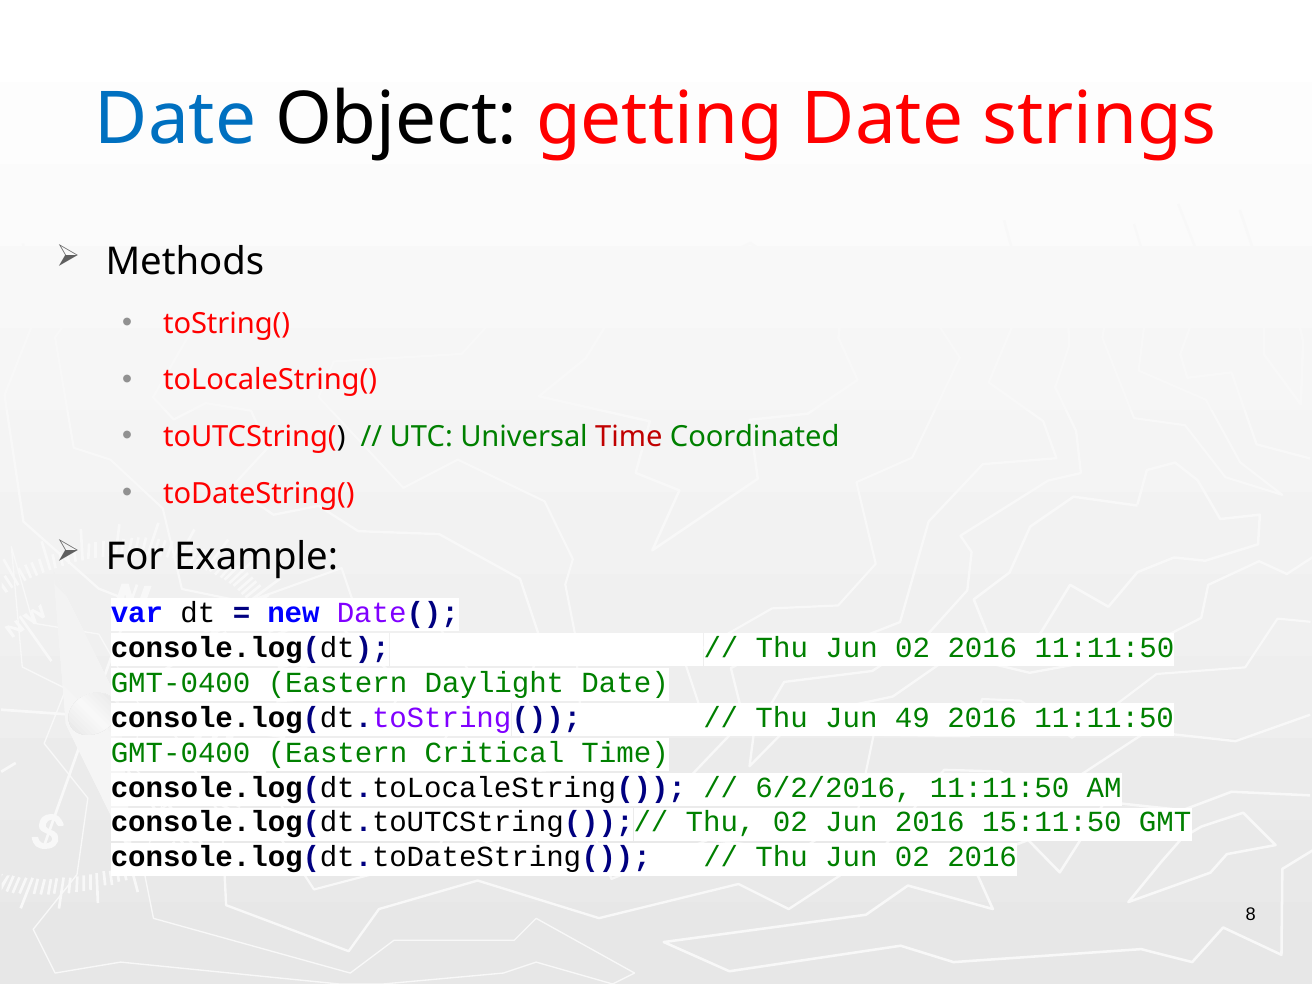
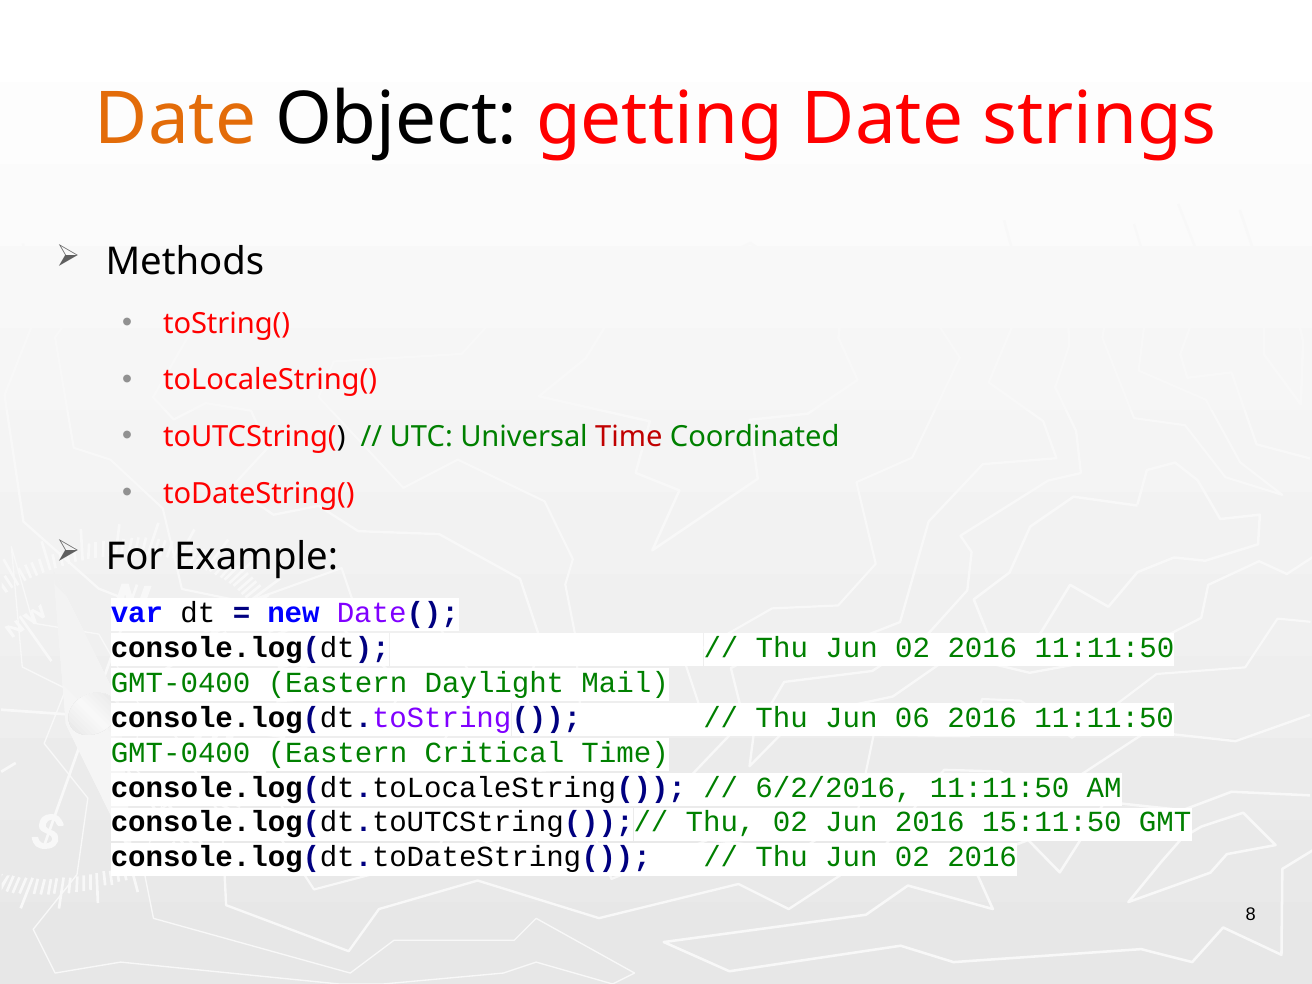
Date colour: blue -> orange (176, 120)
Daylight Date: Date -> Mail (625, 682)
49: 49 -> 06 (912, 717)
